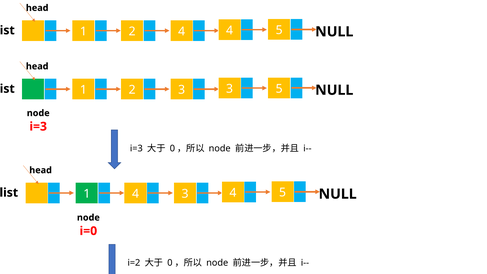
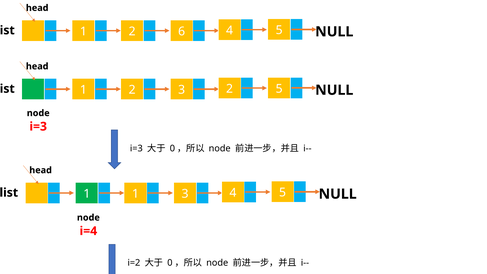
2 4: 4 -> 6 (182, 31)
3 3: 3 -> 2 (230, 89)
1 4: 4 -> 1 (136, 194)
i=0: i=0 -> i=4 (88, 231)
